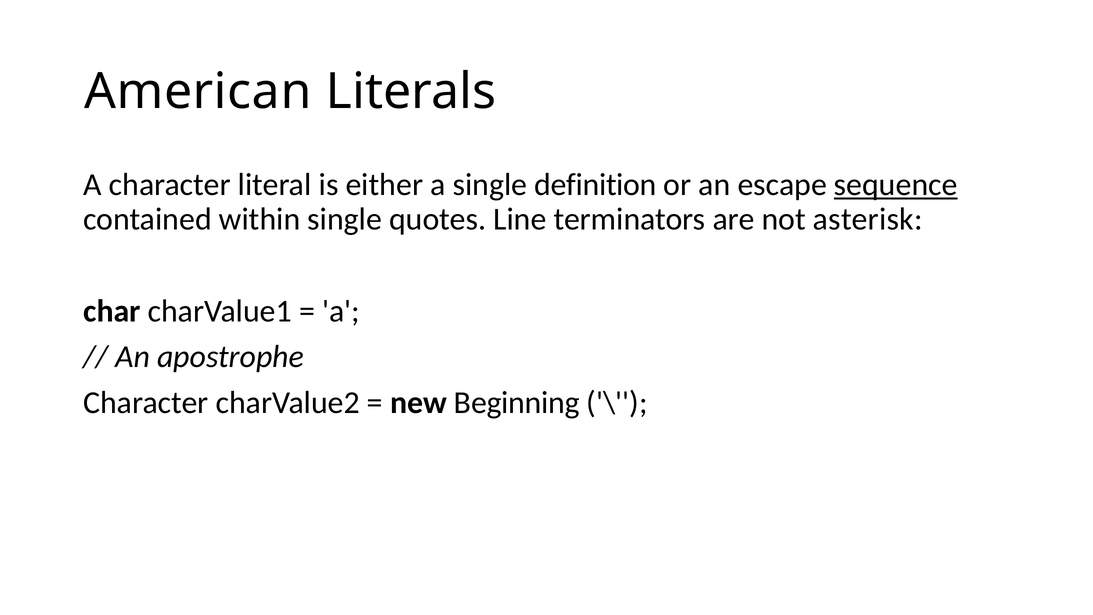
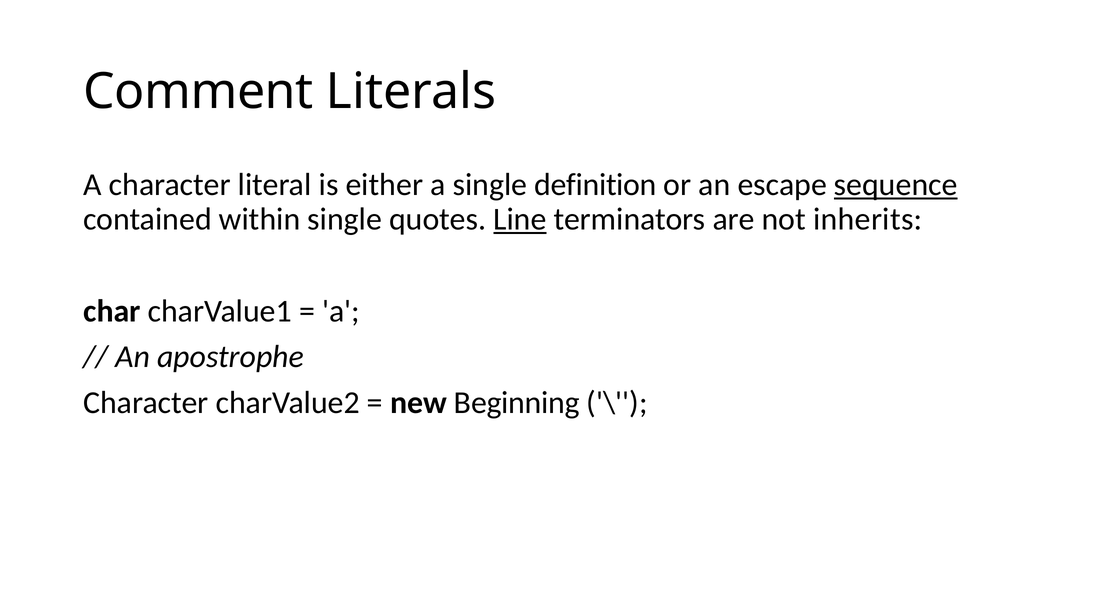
American: American -> Comment (198, 92)
Line underline: none -> present (520, 219)
asterisk: asterisk -> inherits (868, 219)
